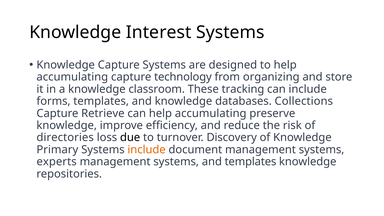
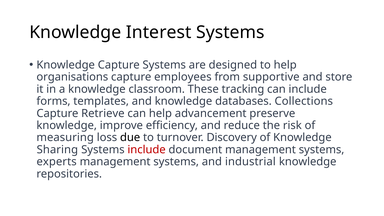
accumulating: accumulating -> organisations (72, 77)
technology: technology -> employees (183, 77)
organizing: organizing -> supportive (271, 77)
can help accumulating: accumulating -> advancement (211, 113)
directories: directories -> measuring (65, 138)
Primary: Primary -> Sharing (57, 150)
include colour: orange -> red (147, 150)
and templates: templates -> industrial (250, 162)
